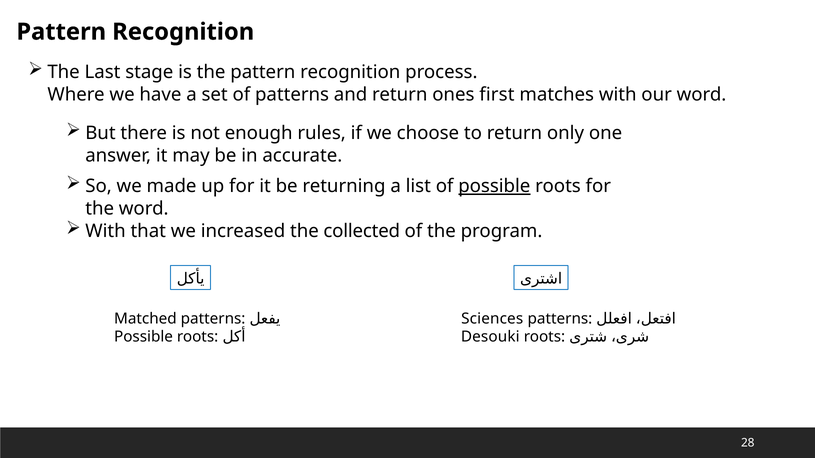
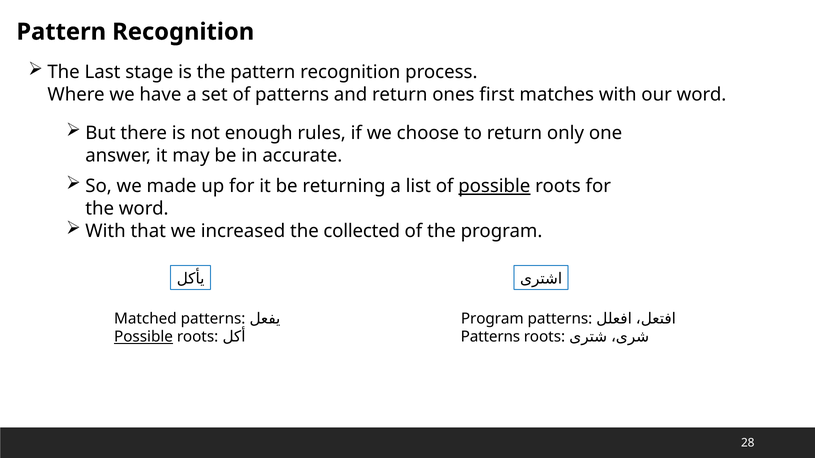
Sciences: Sciences -> Program (492, 319)
Possible underline: none -> present (143, 337)
Desouki: Desouki -> Patterns (490, 337)
